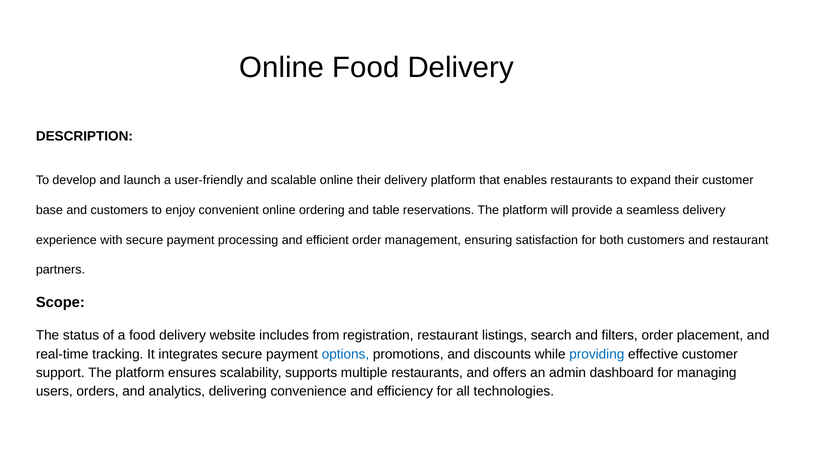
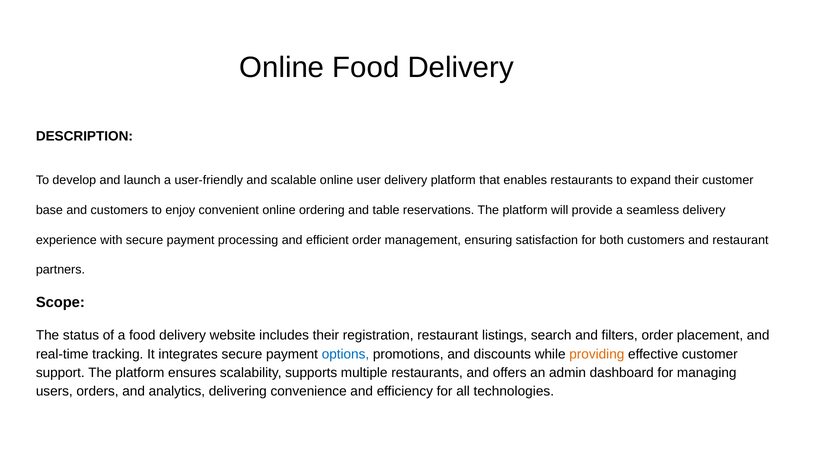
online their: their -> user (369, 180)
includes from: from -> their (326, 335)
providing colour: blue -> orange (597, 354)
